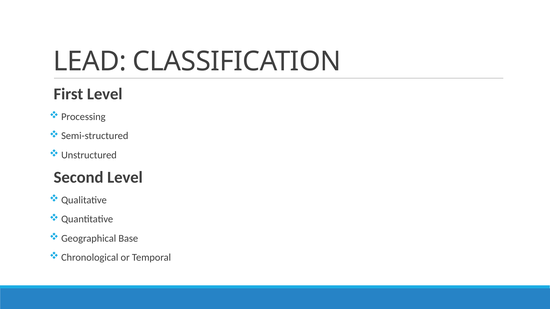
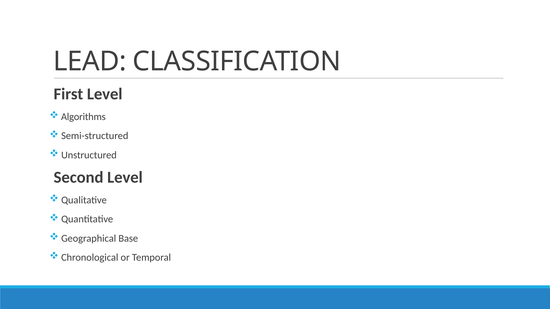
Processing: Processing -> Algorithms (83, 117)
